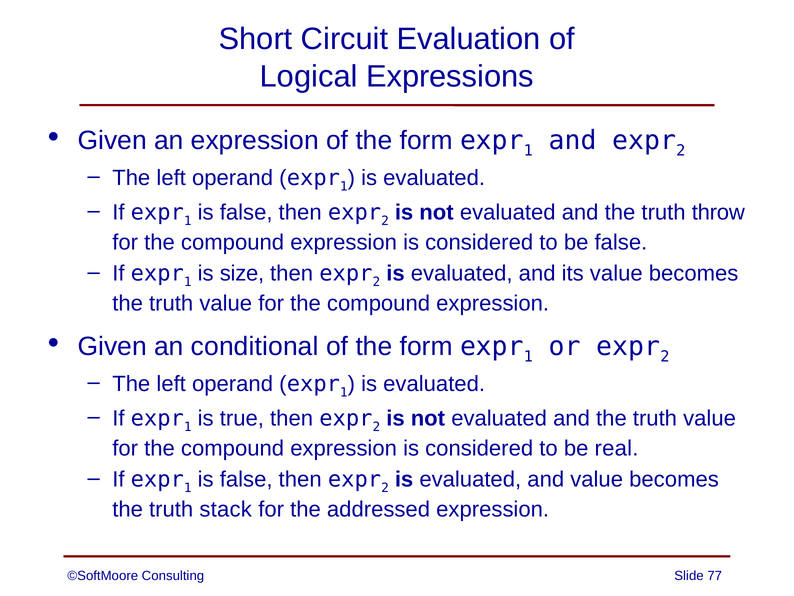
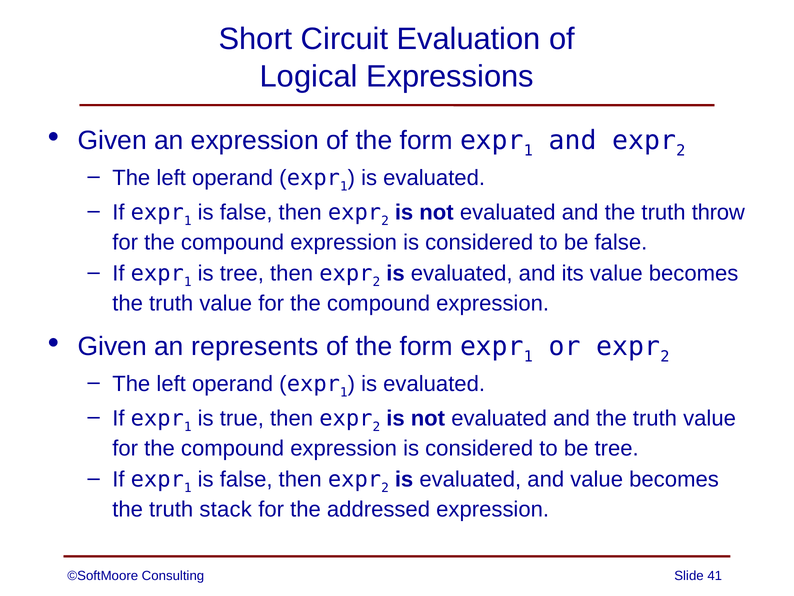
is size: size -> tree (242, 273)
conditional: conditional -> represents (255, 346)
be real: real -> tree (617, 448)
77: 77 -> 41 (715, 575)
